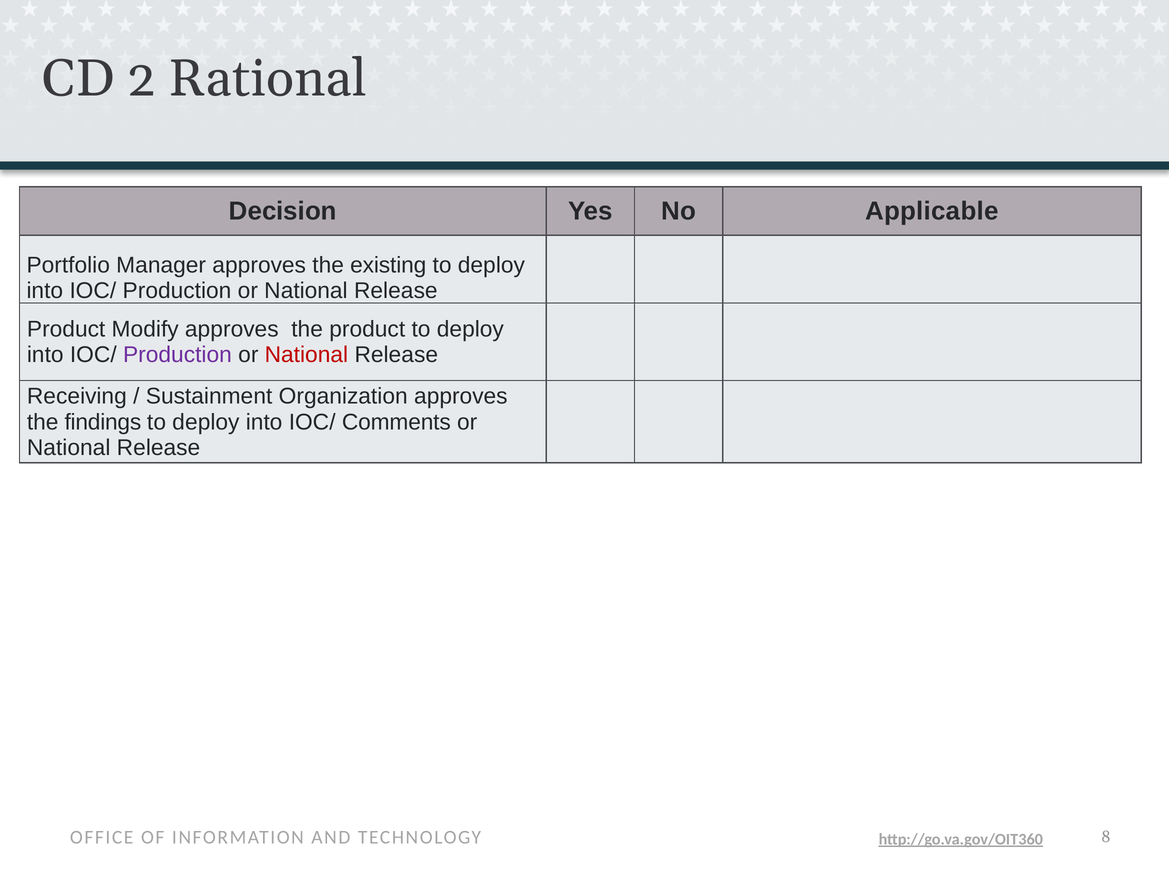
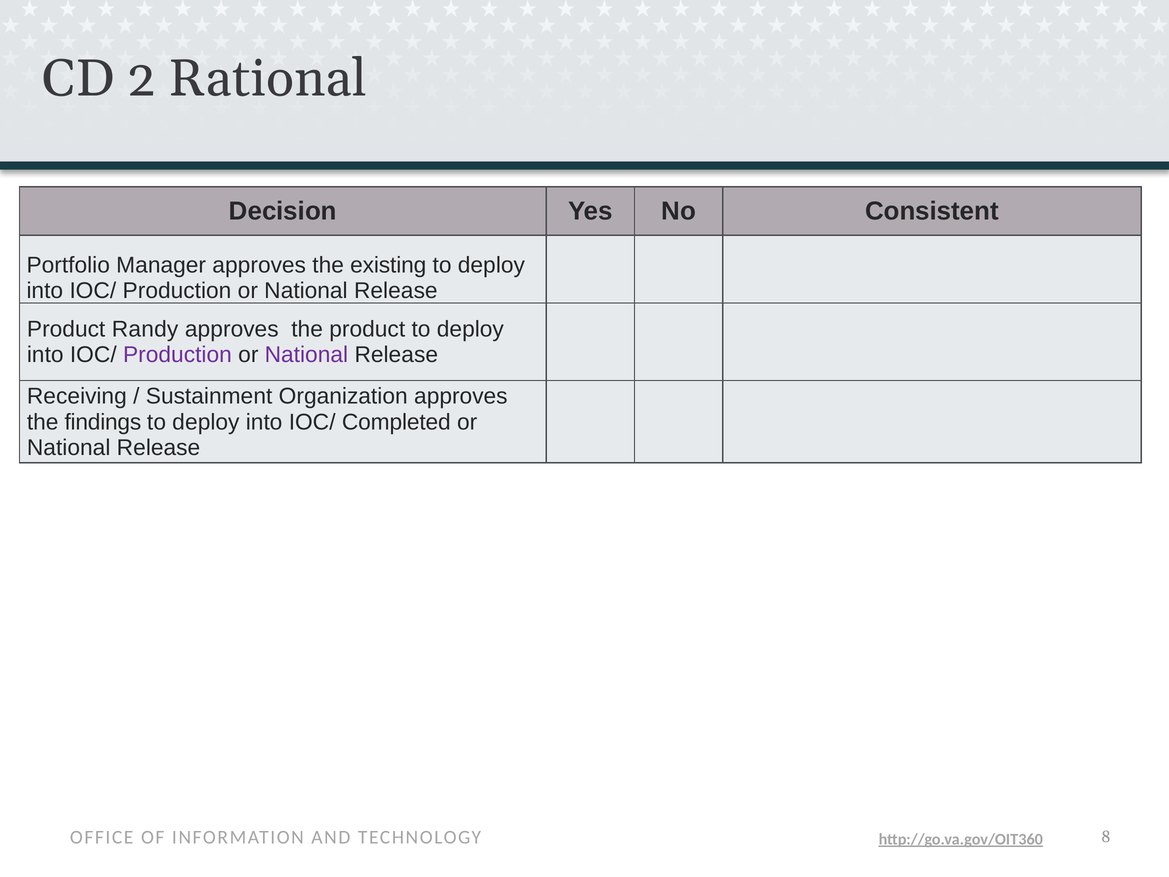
Applicable: Applicable -> Consistent (932, 211)
Modify: Modify -> Randy (145, 329)
National colour: red -> purple (306, 355)
Comments: Comments -> Completed (396, 422)
